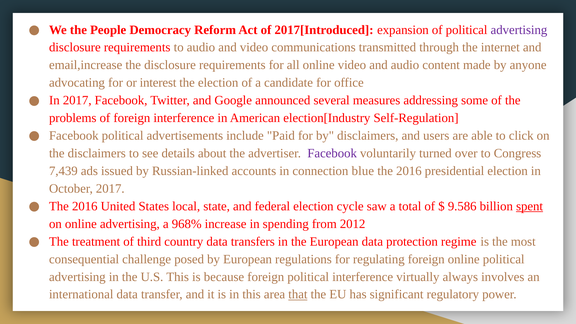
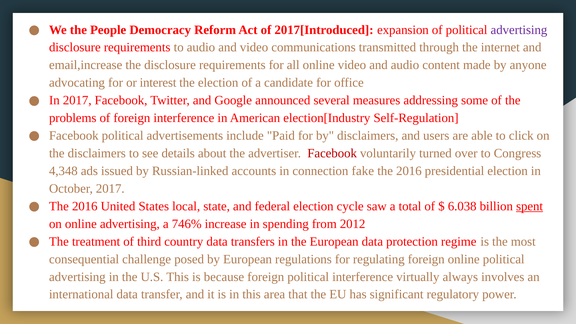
Facebook colour: purple -> red (332, 153)
7,439: 7,439 -> 4,348 (63, 171)
blue: blue -> fake (363, 171)
9.586: 9.586 -> 6.038 (462, 206)
968%: 968% -> 746% (187, 224)
that underline: present -> none (298, 294)
